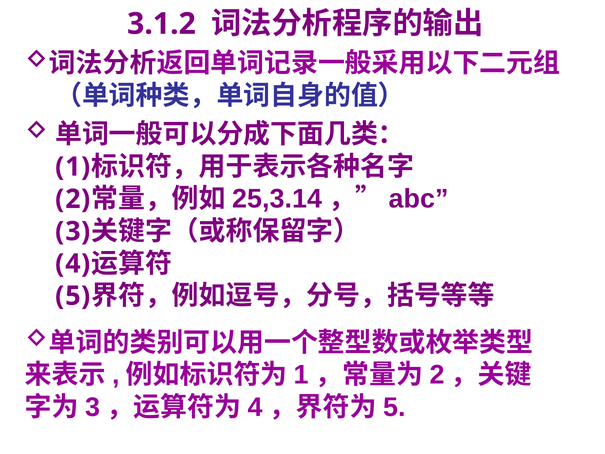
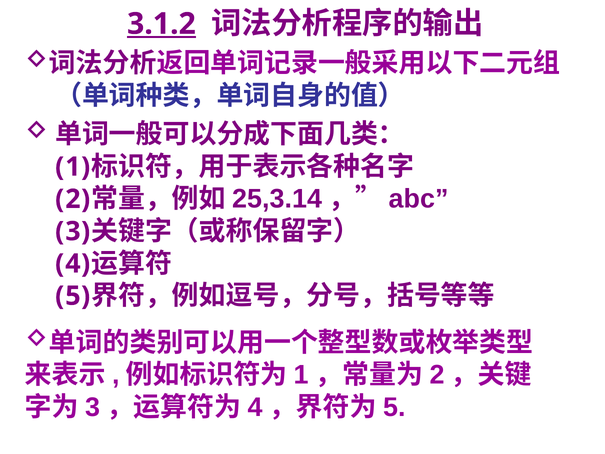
3.1.2 underline: none -> present (161, 24)
